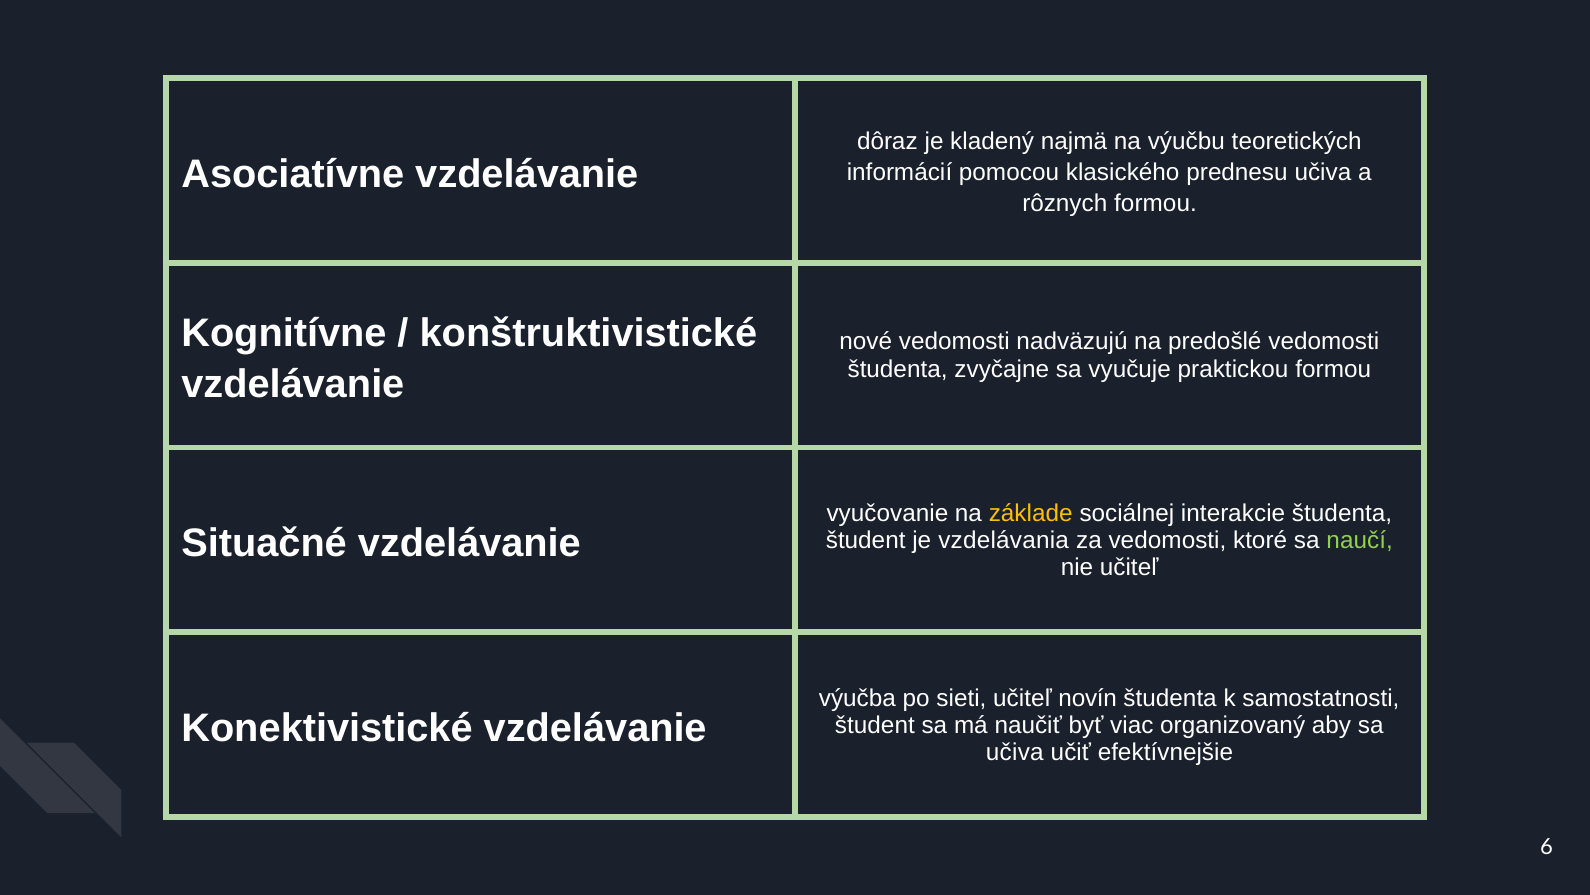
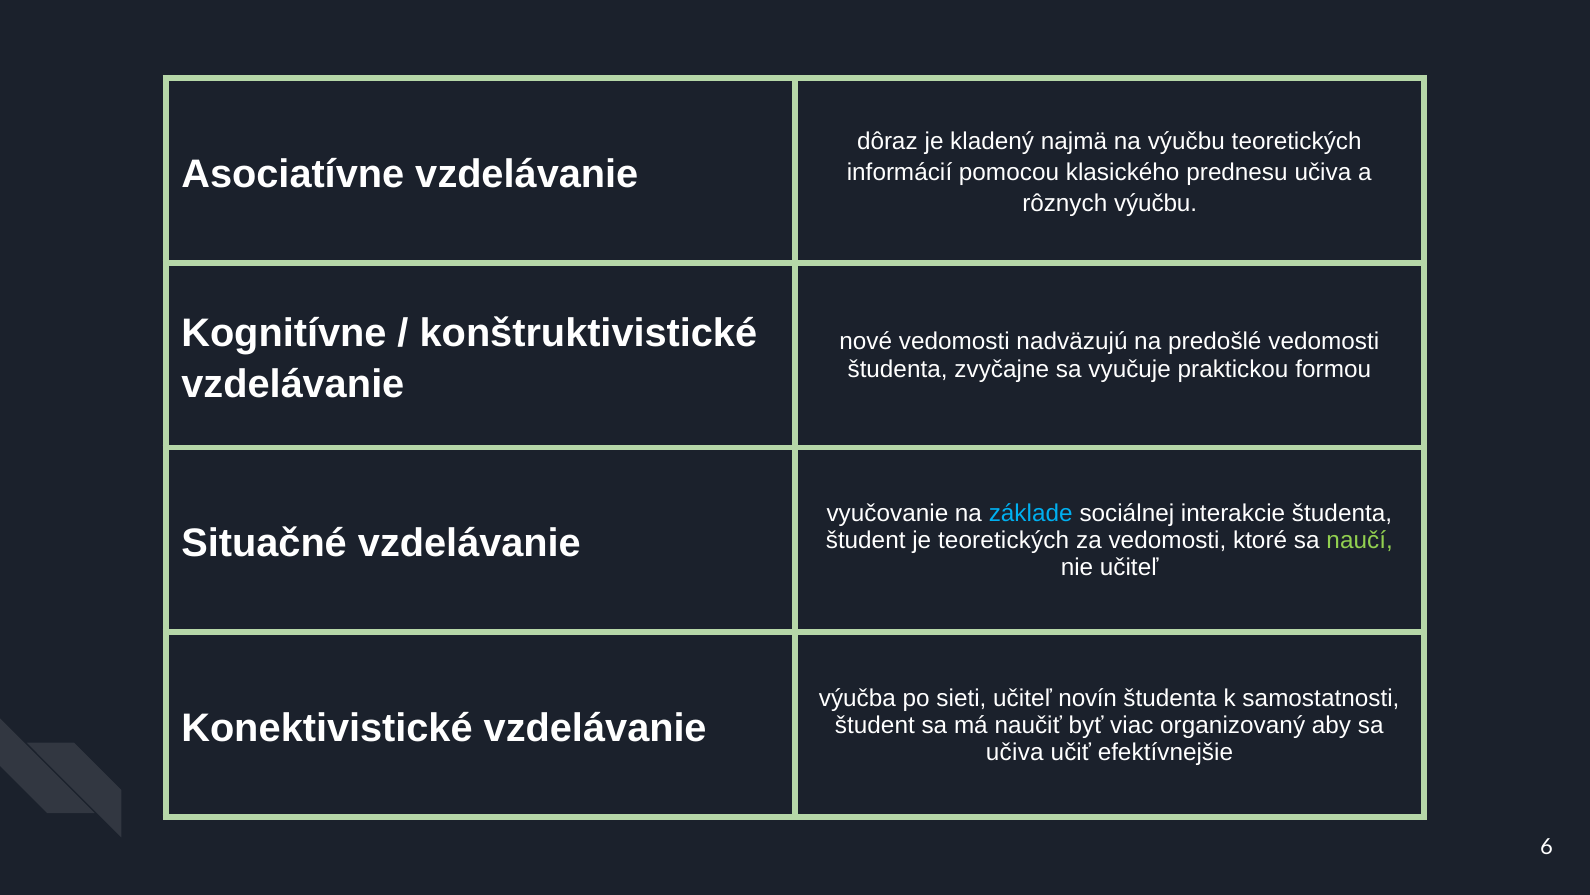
rôznych formou: formou -> výučbu (1156, 204)
základe colour: yellow -> light blue (1031, 513)
je vzdelávania: vzdelávania -> teoretických (1004, 540)
